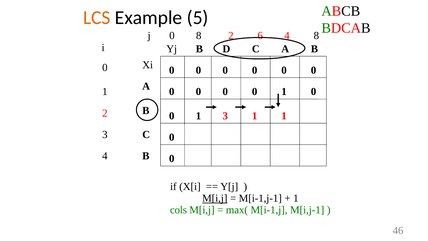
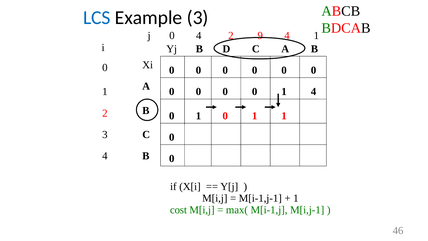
LCS colour: orange -> blue (97, 18)
Example 5: 5 -> 3 (198, 18)
j 0 8: 8 -> 4 (199, 35)
6: 6 -> 9 (260, 35)
8: 8 -> 1 (316, 35)
0: 0 -> 4 (314, 92)
3: 3 -> 0 (225, 116)
M[i,j underline: present -> none (215, 198)
cols: cols -> cost (178, 210)
